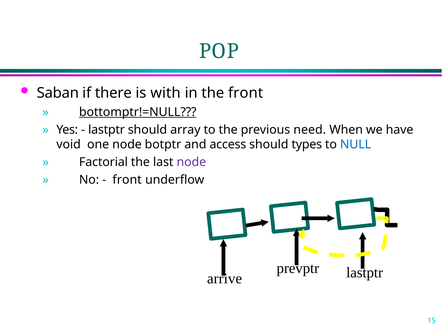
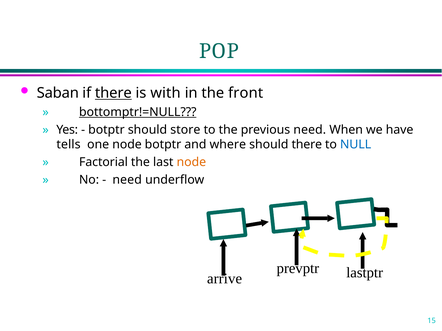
there underline: none -> present (113, 93)
lastptr: lastptr -> botptr (106, 130)
array: array -> store (185, 130)
void: void -> tells (69, 145)
access: access -> where (228, 145)
should types: types -> there (307, 145)
node colour: purple -> orange (191, 162)
front: front -> need (127, 180)
